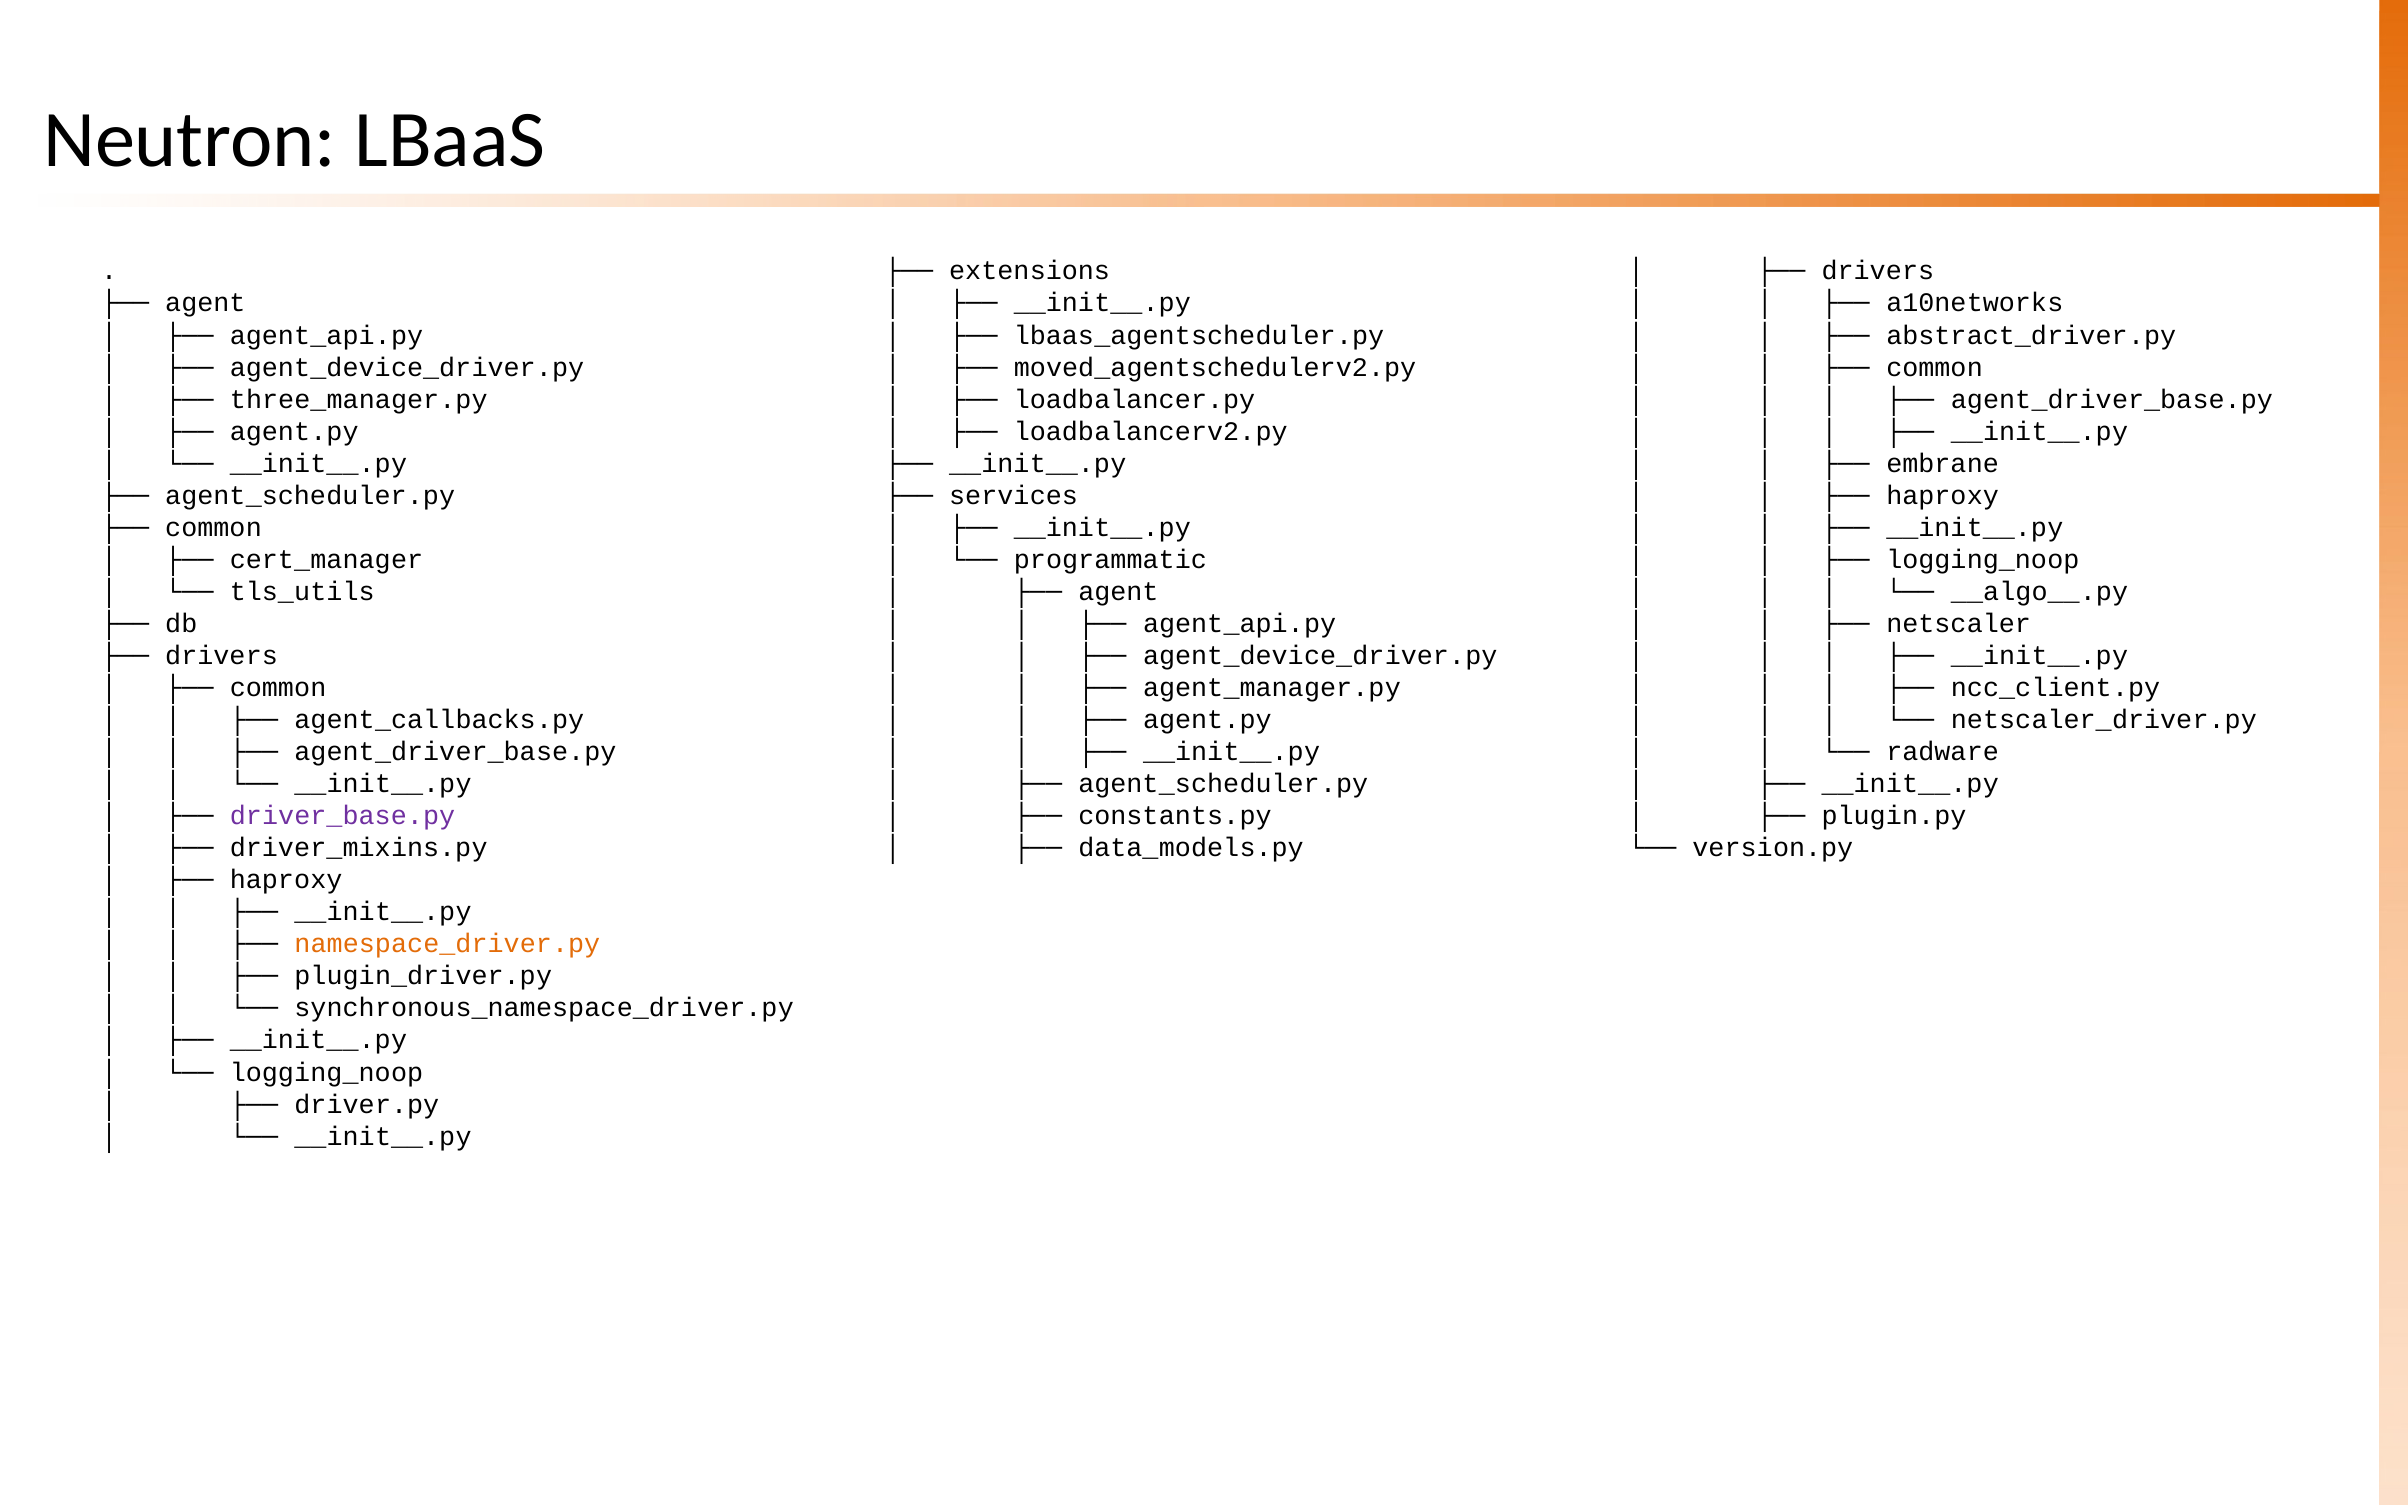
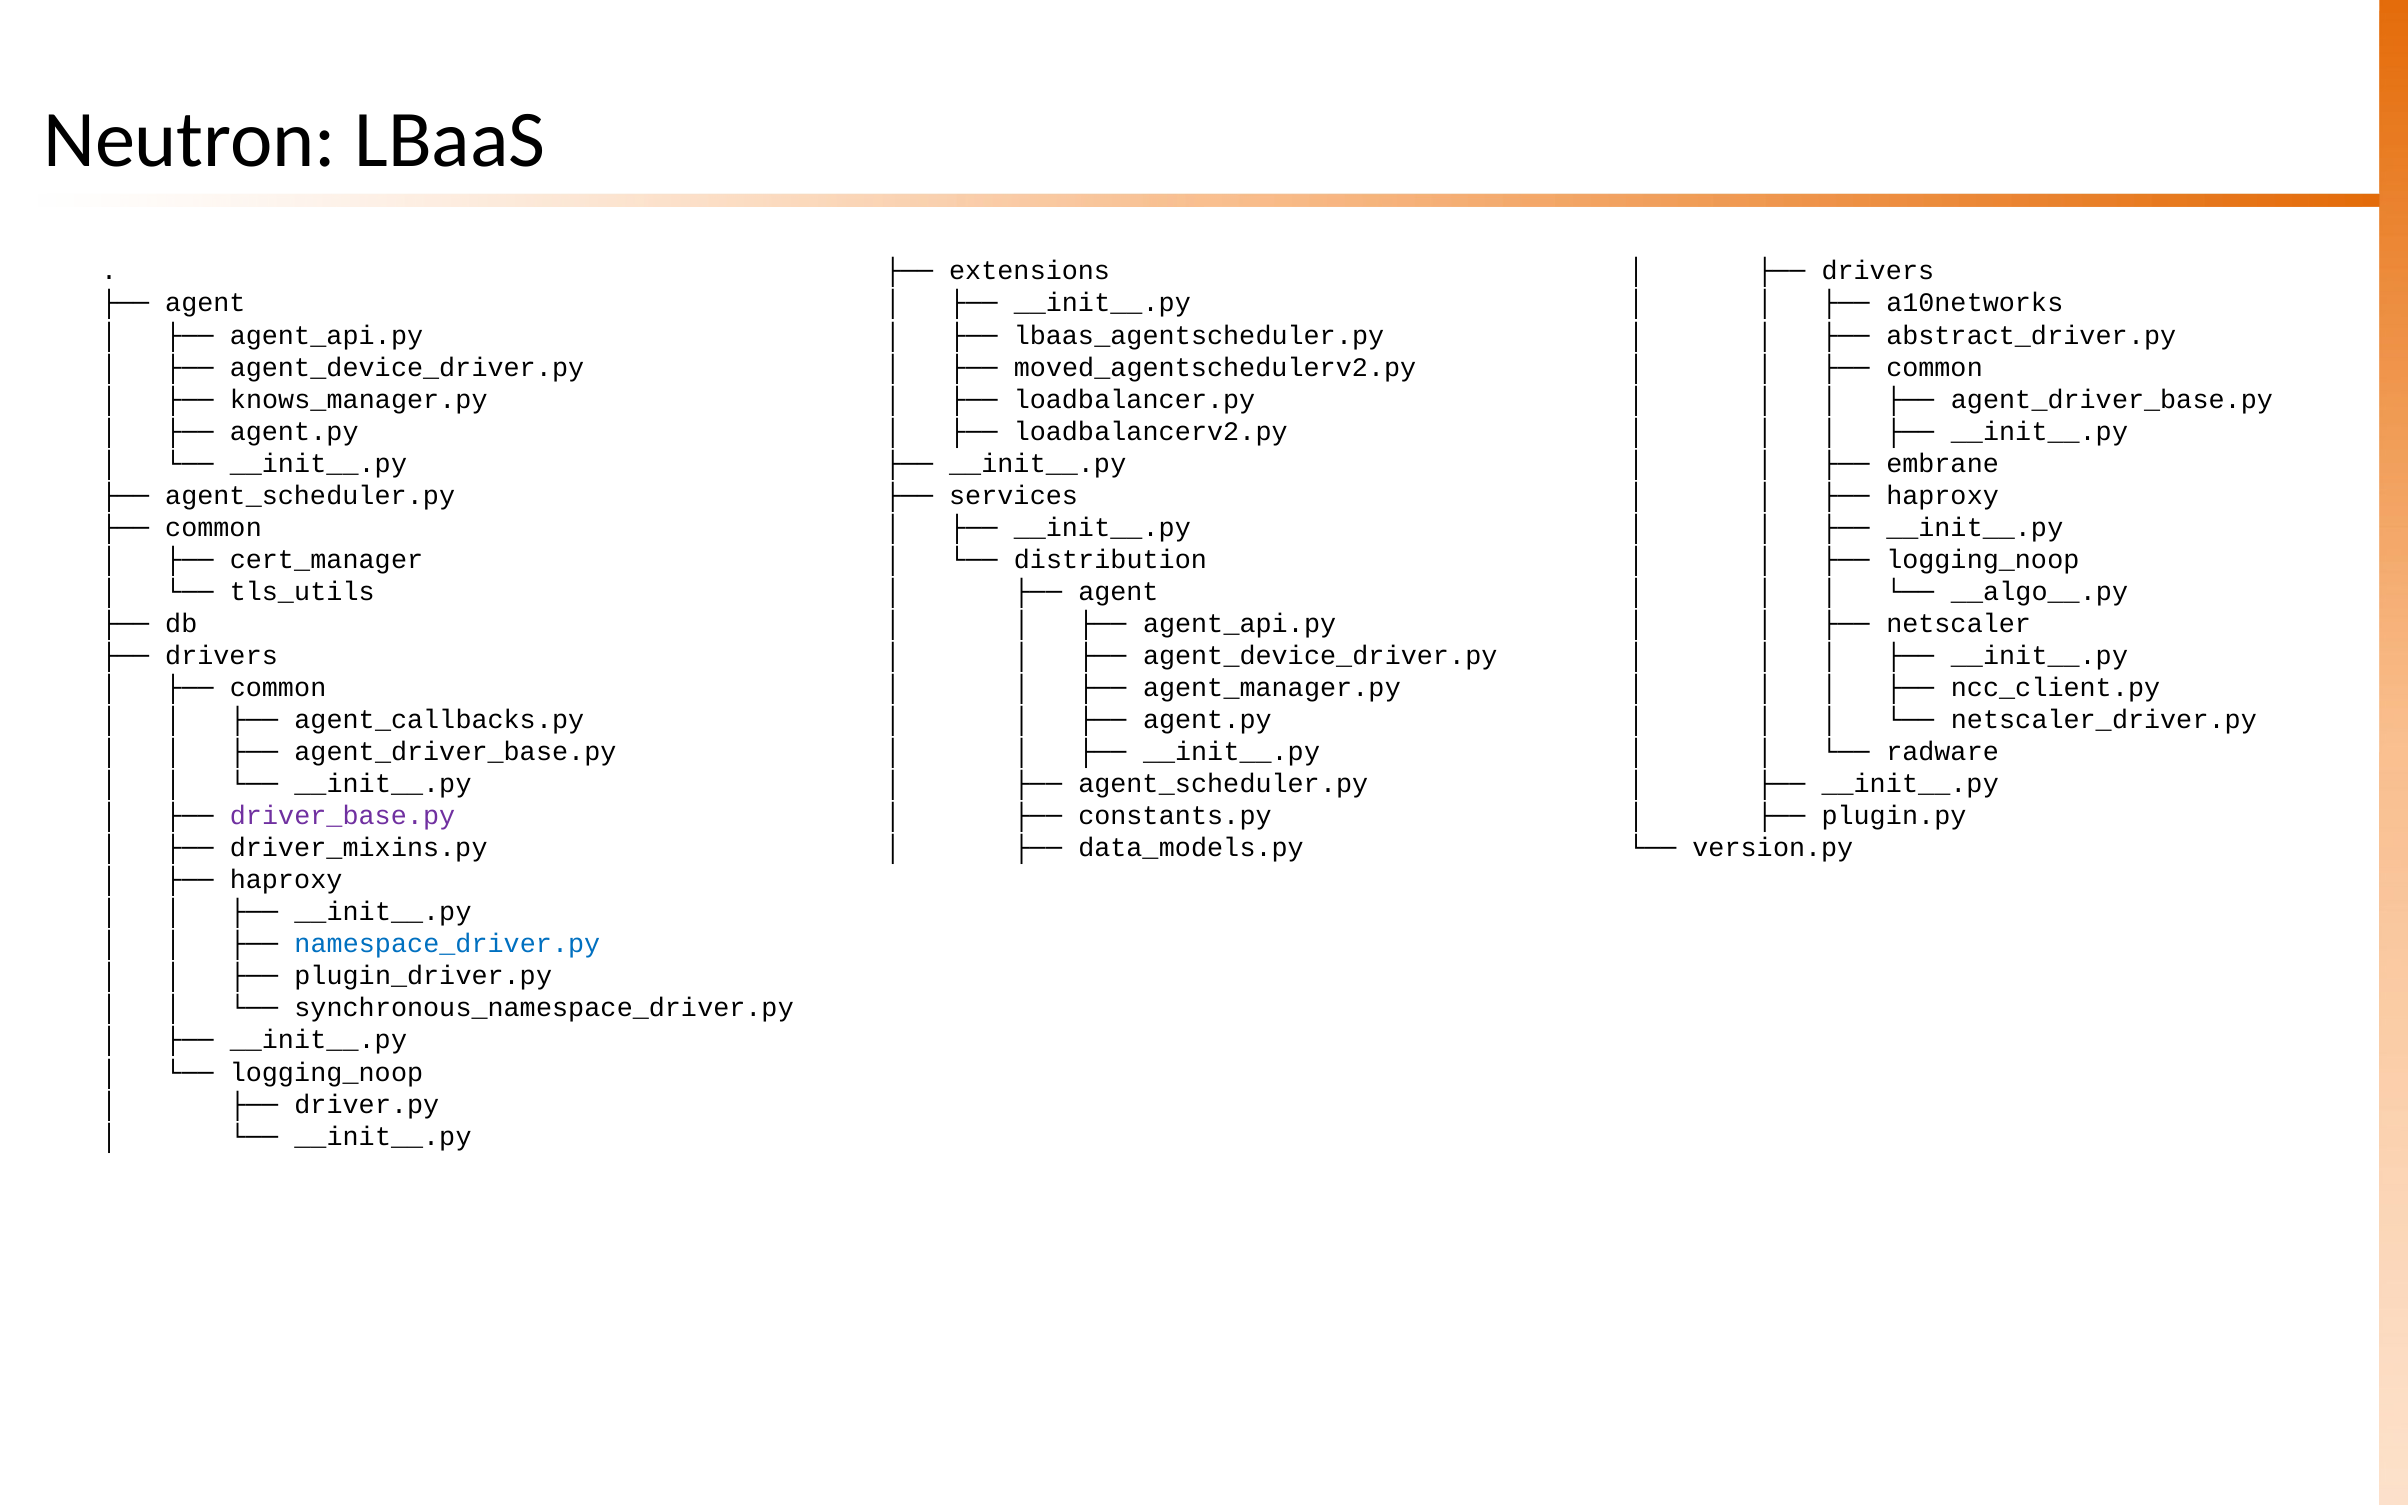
three_manager.py: three_manager.py -> knows_manager.py (359, 399)
programmatic: programmatic -> distribution (1110, 560)
namespace_driver.py colour: orange -> blue (447, 944)
